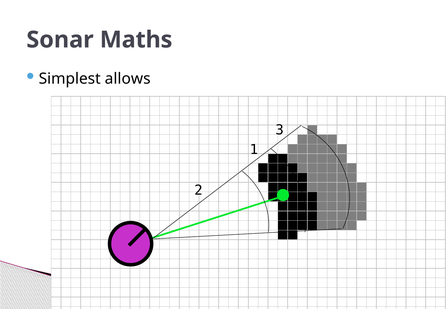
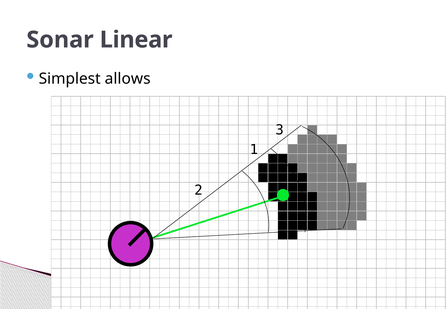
Maths: Maths -> Linear (136, 40)
